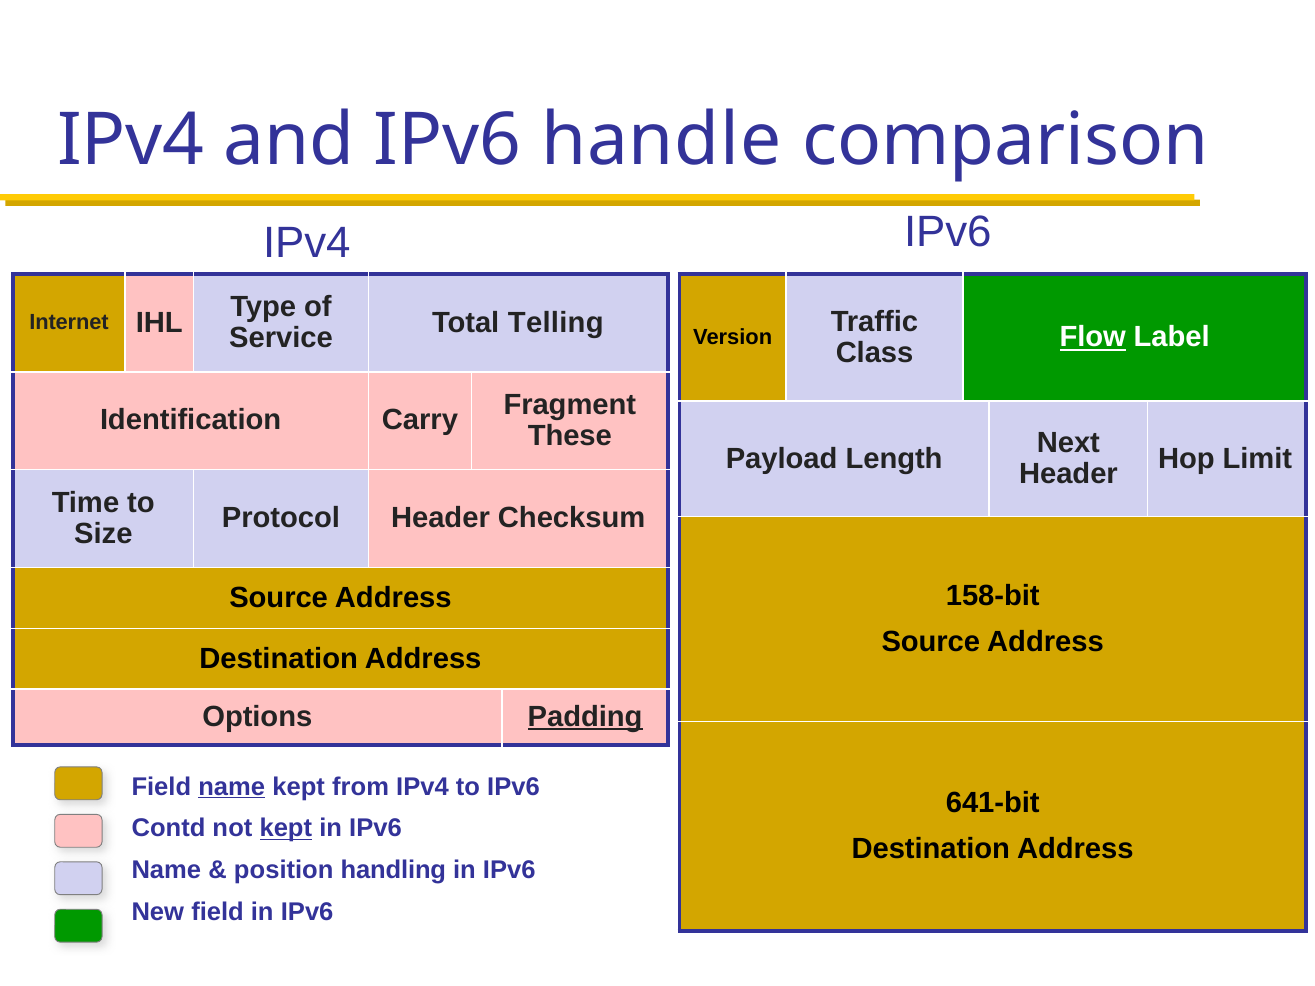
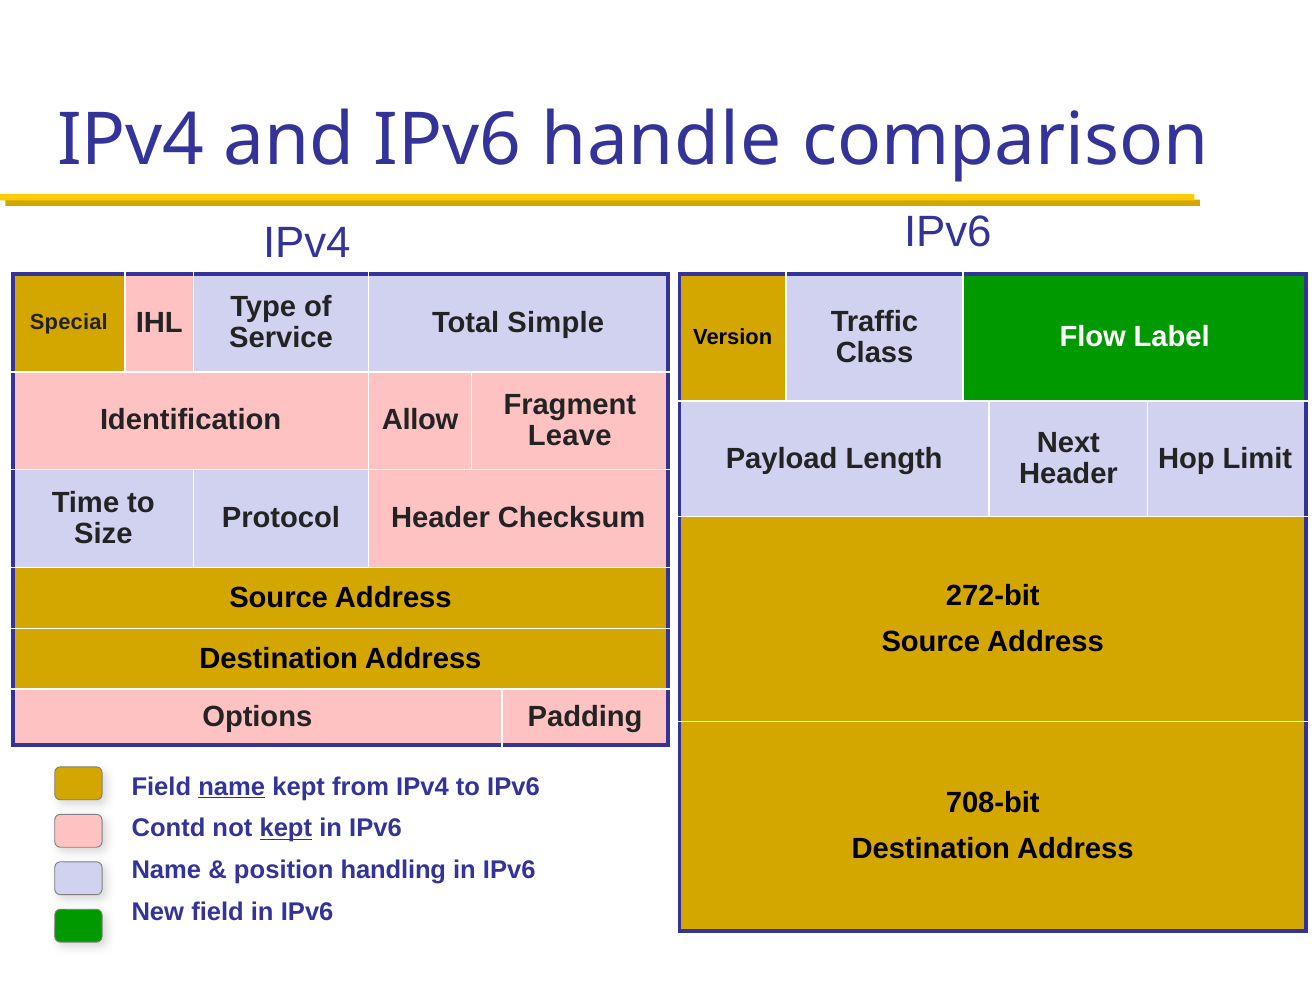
Telling: Telling -> Simple (556, 323)
Internet: Internet -> Special (69, 323)
Flow underline: present -> none (1093, 337)
Carry: Carry -> Allow (420, 420)
These: These -> Leave (570, 436)
158-bit: 158-bit -> 272-bit (993, 596)
Padding underline: present -> none (585, 717)
641-bit: 641-bit -> 708-bit (993, 803)
